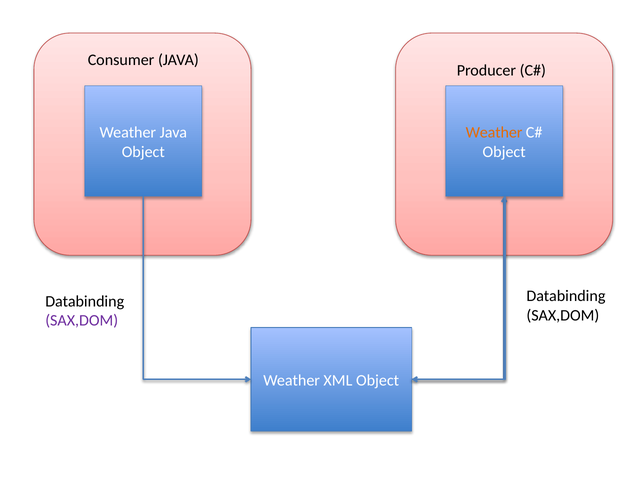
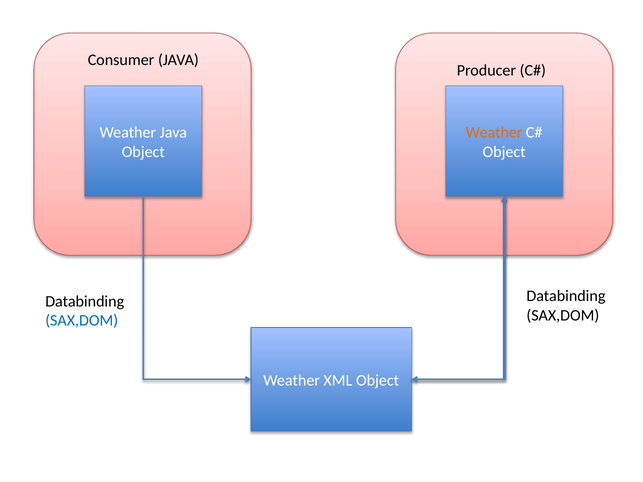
SAX,DOM colour: purple -> blue (82, 321)
